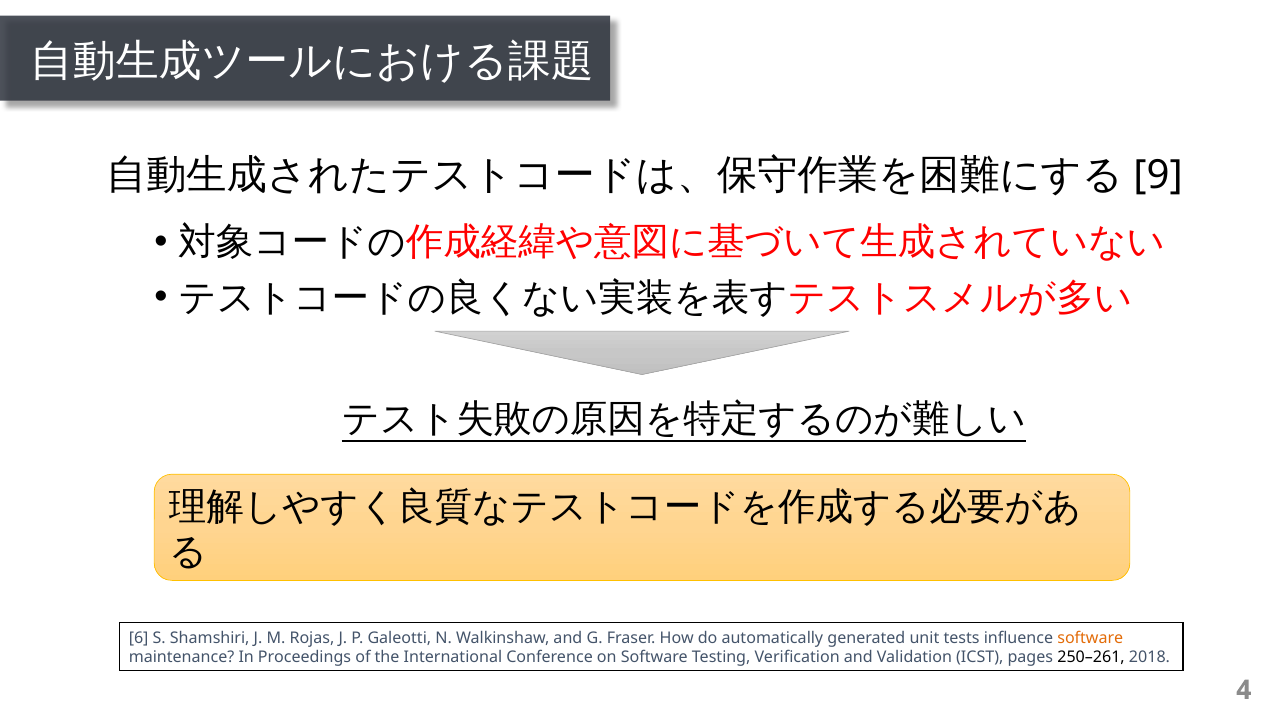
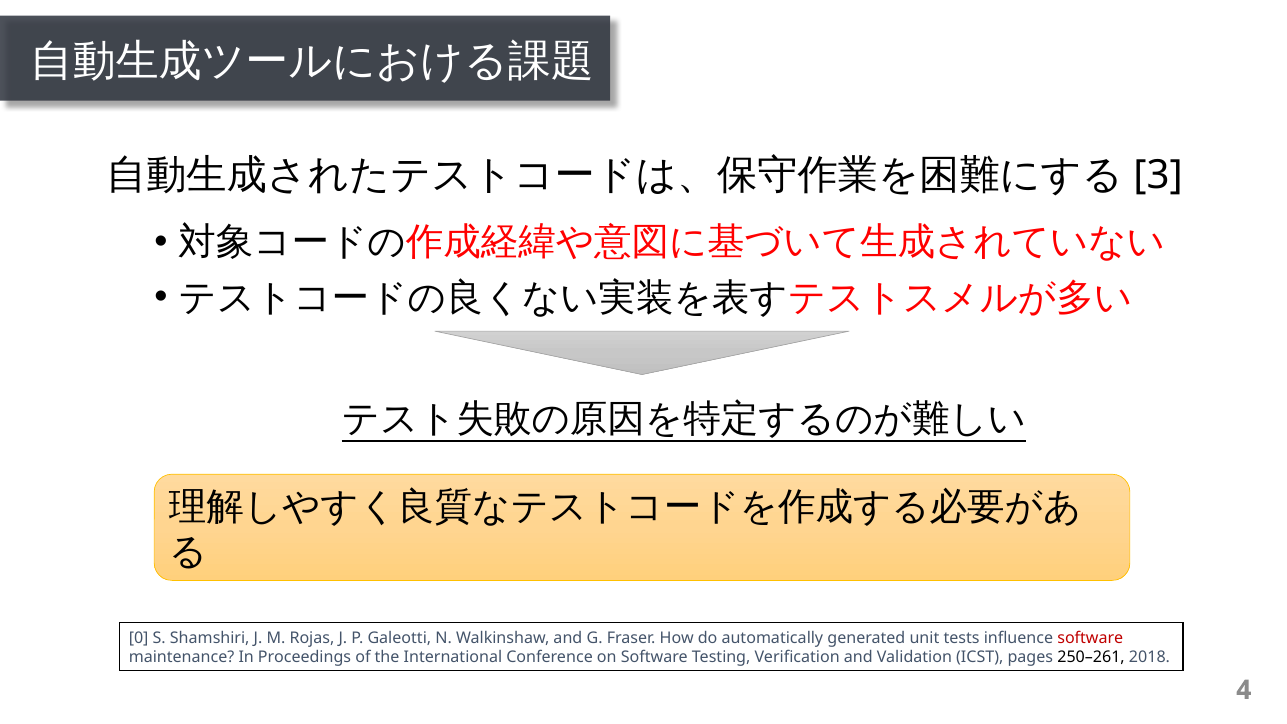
9: 9 -> 3 (1158, 175)
6: 6 -> 0 (139, 638)
software colour: orange -> red (1090, 638)
